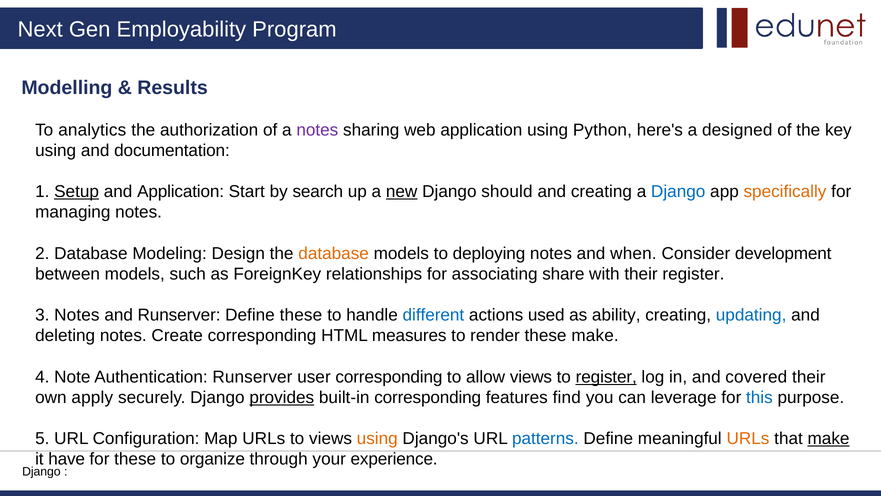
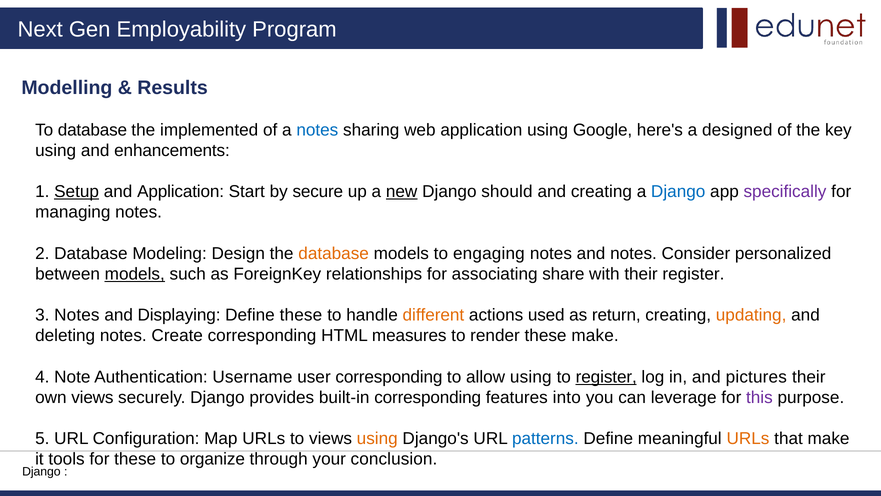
To analytics: analytics -> database (92, 130)
authorization: authorization -> implemented (209, 130)
notes colour: purple -> blue (317, 130)
Python: Python -> Google (603, 130)
documentation: documentation -> enhancements (172, 150)
search: search -> secure (318, 191)
specifically colour: orange -> purple (785, 191)
deploying: deploying -> engaging (489, 253)
and when: when -> notes (633, 253)
development: development -> personalized (783, 253)
models underline: none -> present (135, 274)
and Runserver: Runserver -> Displaying (179, 315)
different colour: blue -> orange (433, 315)
ability: ability -> return (616, 315)
updating colour: blue -> orange (751, 315)
Authentication Runserver: Runserver -> Username (252, 377)
allow views: views -> using (531, 377)
covered: covered -> pictures (756, 377)
own apply: apply -> views (92, 397)
provides underline: present -> none (282, 397)
find: find -> into (567, 397)
this colour: blue -> purple (759, 397)
make underline: present -> none (829, 438)
have: have -> tools (67, 459)
experience: experience -> conclusion (394, 459)
